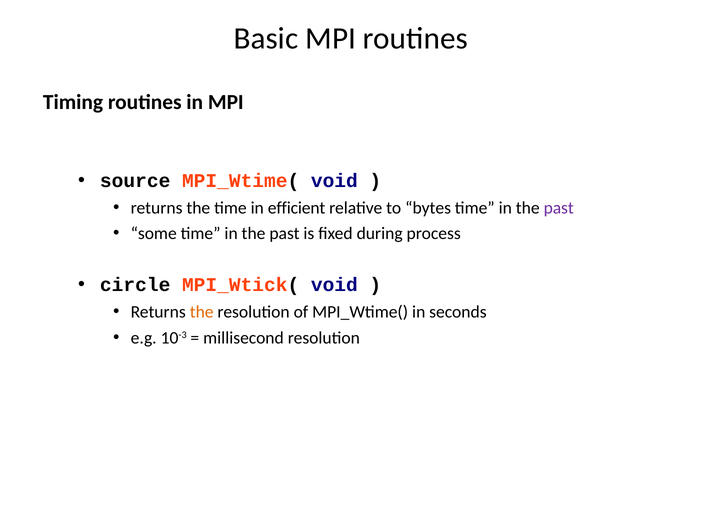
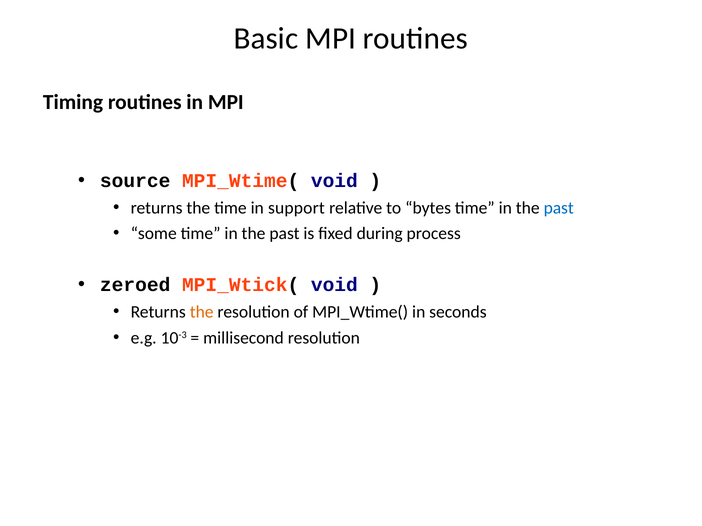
efficient: efficient -> support (296, 208)
past colour: purple -> blue (559, 208)
circle: circle -> zeroed (135, 285)
